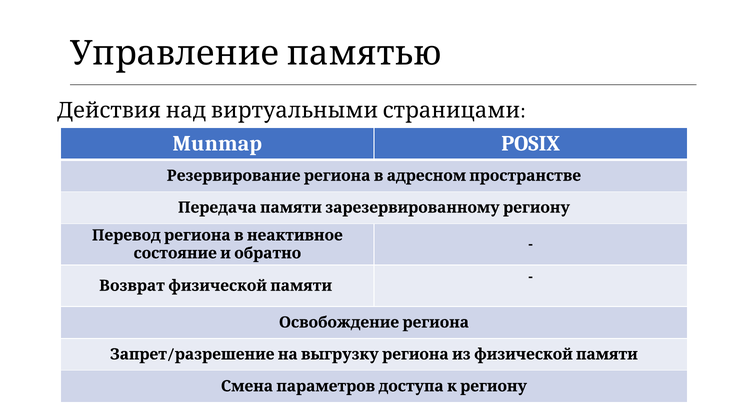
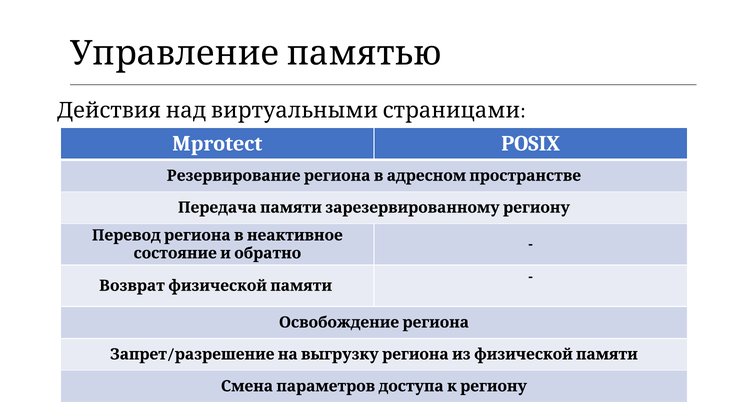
Munmap: Munmap -> Mprotect (217, 144)
